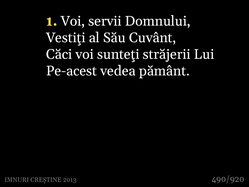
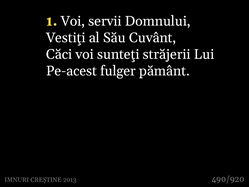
vedea: vedea -> fulger (118, 71)
